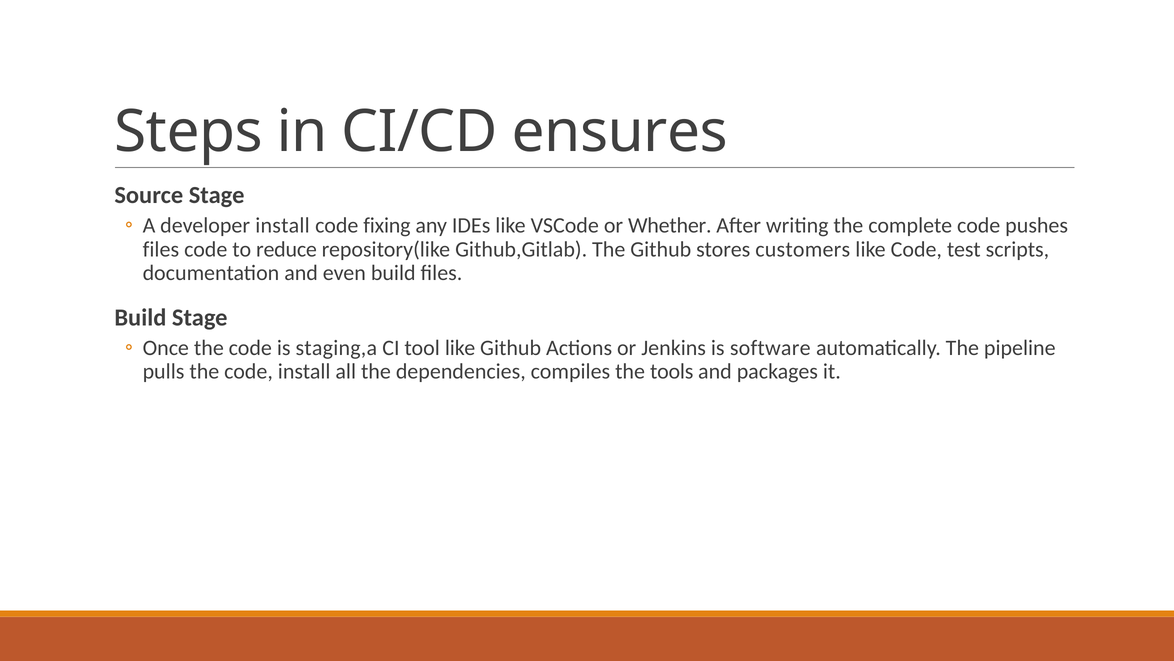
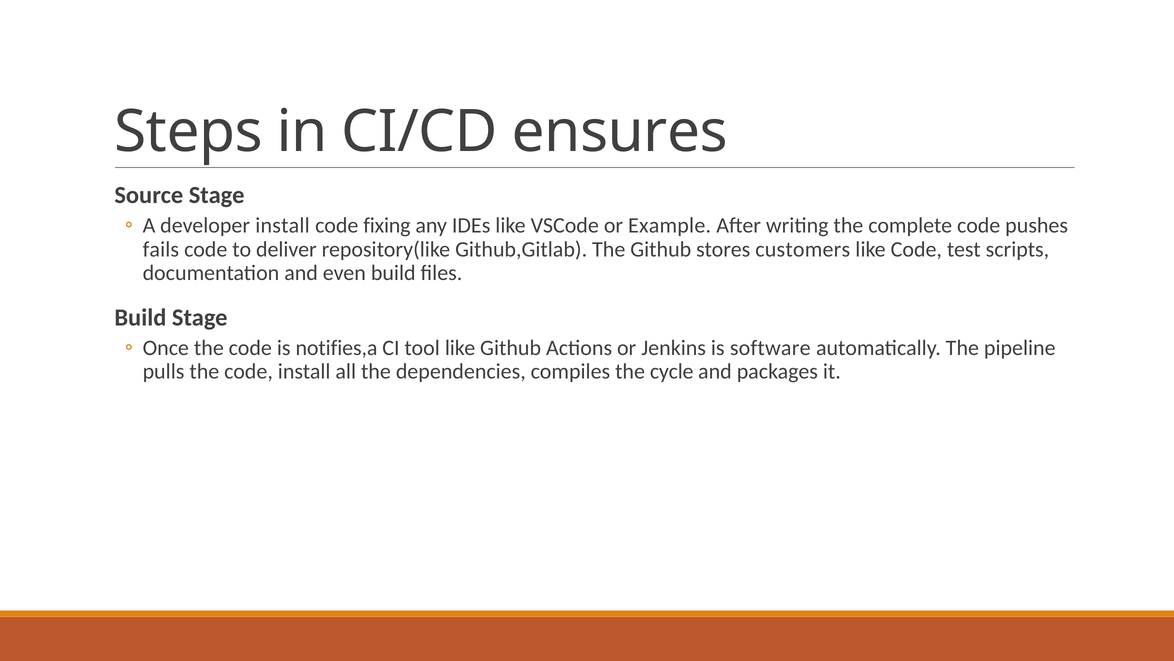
Whether: Whether -> Example (670, 225)
files: files -> fails (161, 249)
reduce: reduce -> deliver (286, 249)
staging,a: staging,a -> notifies,a (336, 347)
tools: tools -> cycle (672, 371)
